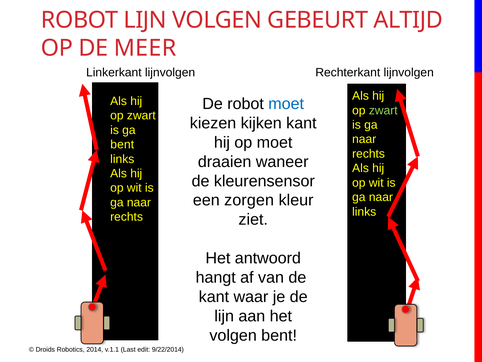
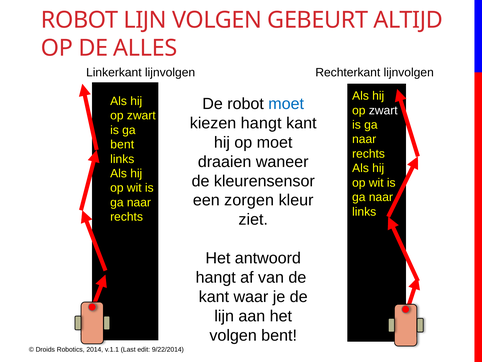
MEER: MEER -> ALLES (145, 48)
zwart colour: light green -> white (383, 110)
kiezen kijken: kijken -> hangt (261, 123)
